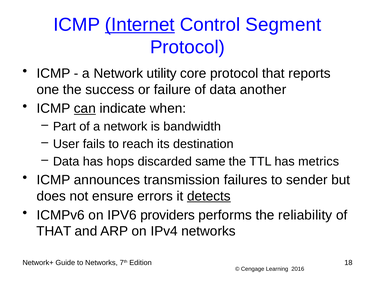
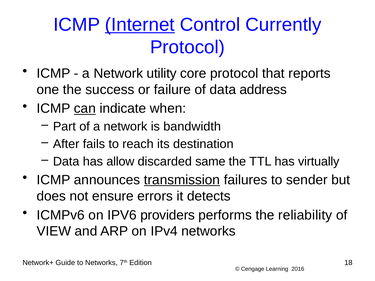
Segment: Segment -> Currently (283, 25)
another: another -> address (263, 90)
User: User -> After (66, 144)
hops: hops -> allow (120, 162)
metrics: metrics -> virtually (319, 162)
transmission underline: none -> present (182, 180)
detects underline: present -> none (209, 196)
THAT: THAT -> VIEW (54, 231)
